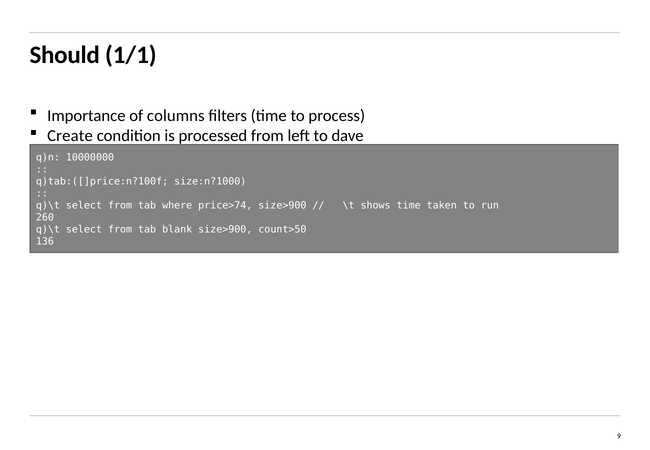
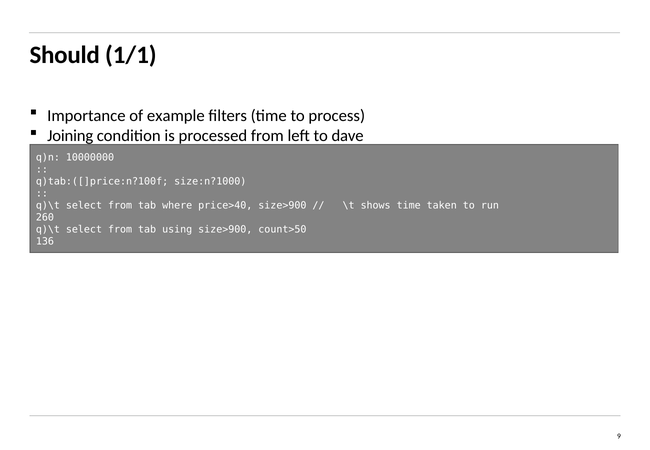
columns: columns -> example (176, 116)
Create: Create -> Joining (70, 136)
price>74: price>74 -> price>40 (225, 205)
blank: blank -> using (177, 229)
